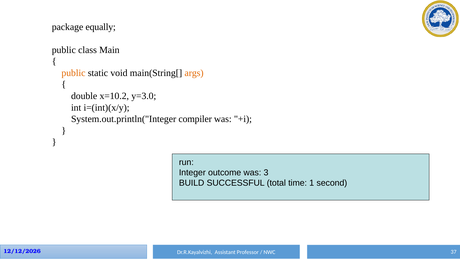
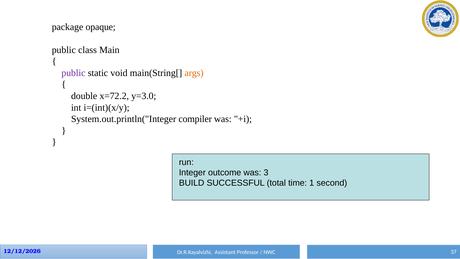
equally: equally -> opaque (101, 27)
public colour: orange -> purple (73, 73)
x=10.2: x=10.2 -> x=72.2 (114, 96)
